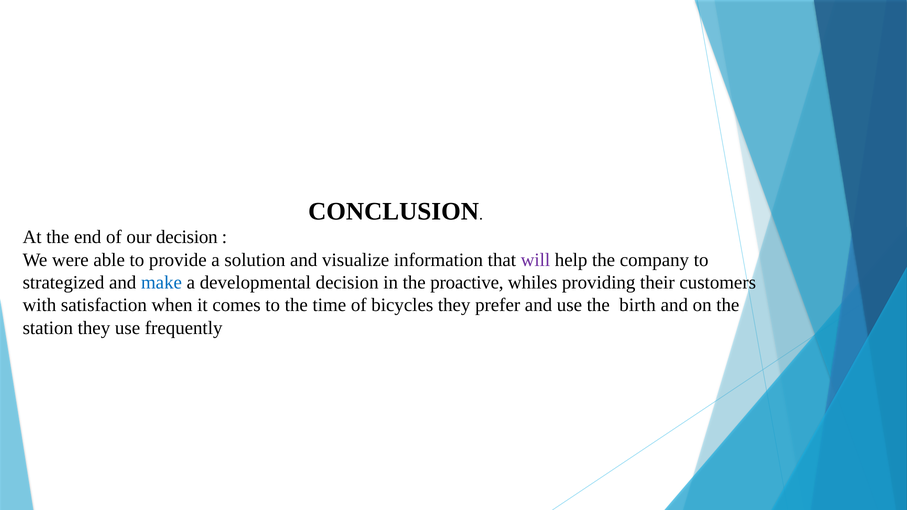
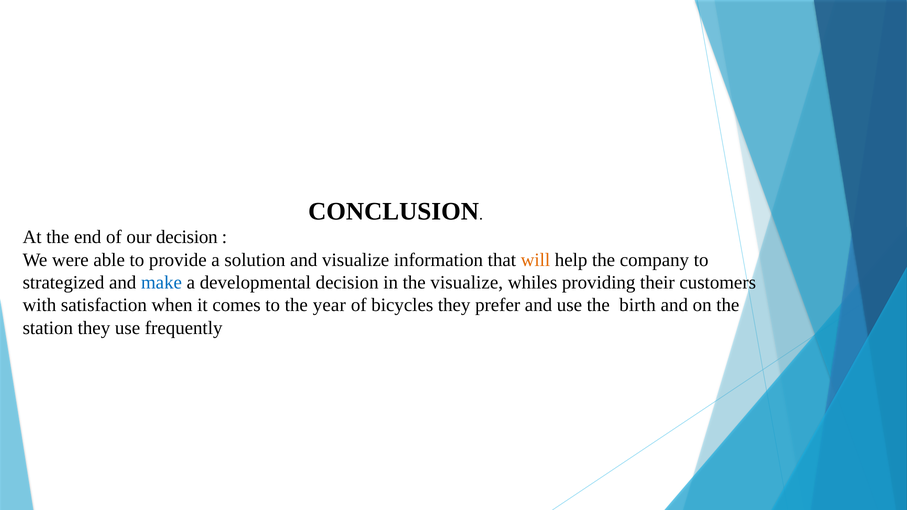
will colour: purple -> orange (535, 260)
the proactive: proactive -> visualize (467, 283)
time: time -> year (329, 305)
